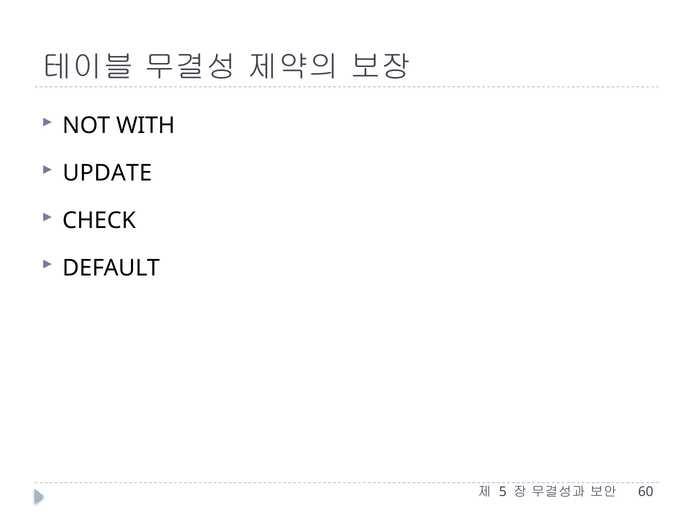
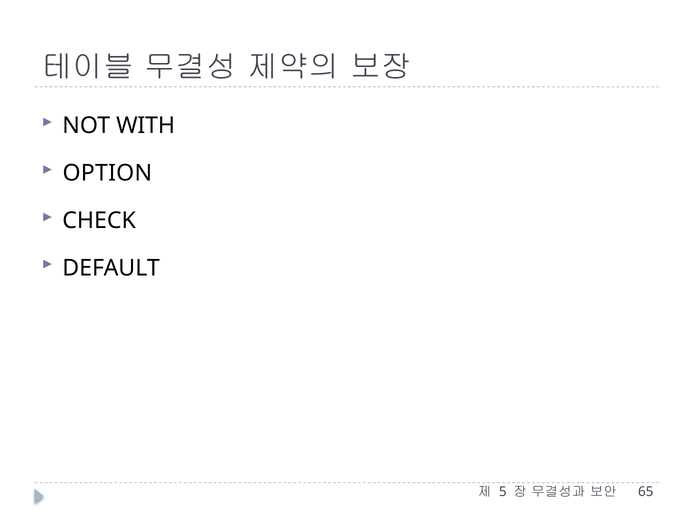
UPDATE: UPDATE -> OPTION (107, 173)
60: 60 -> 65 (646, 491)
